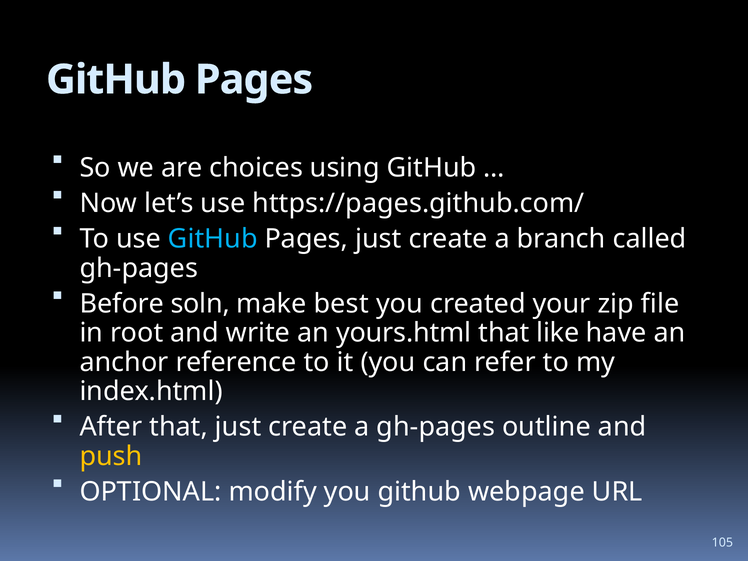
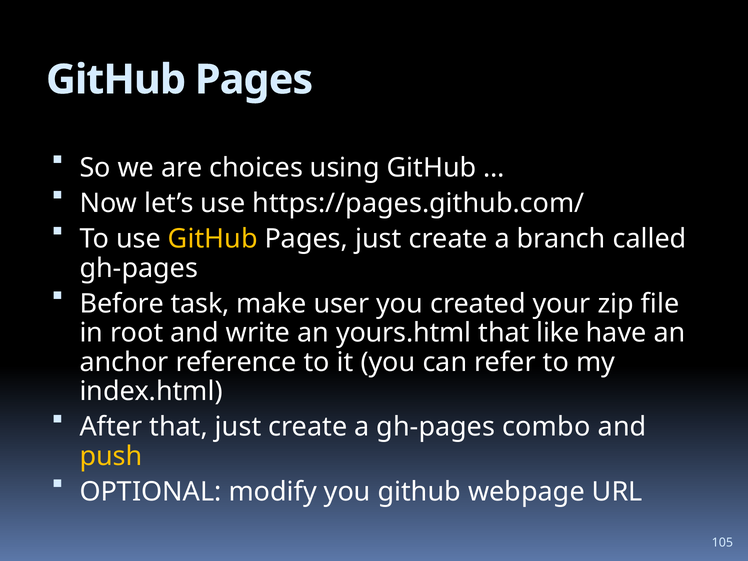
GitHub colour: light blue -> yellow (213, 239)
soln: soln -> task (200, 304)
best: best -> user (341, 304)
outline: outline -> combo (546, 427)
